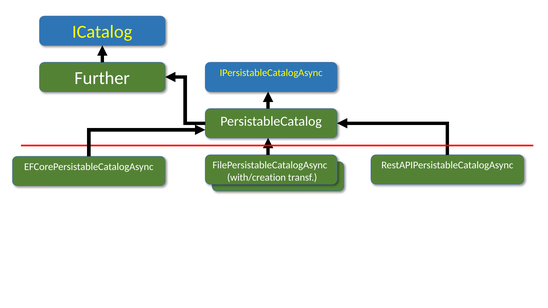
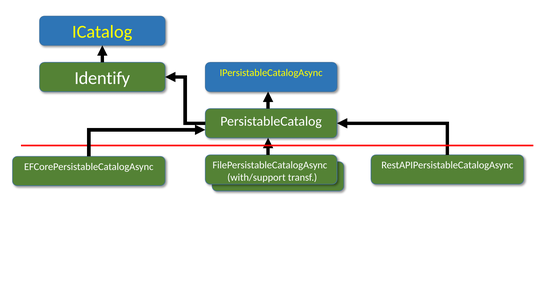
Further: Further -> Identify (102, 78)
with/creation: with/creation -> with/support (256, 178)
